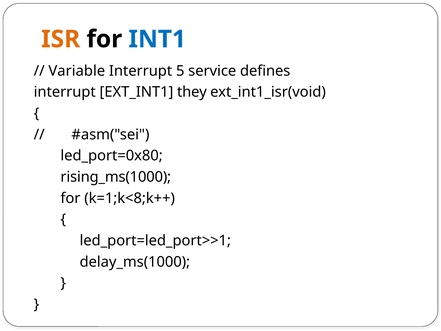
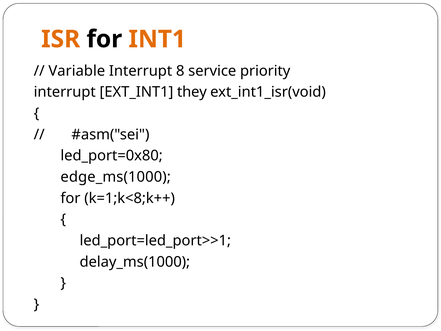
INT1 colour: blue -> orange (157, 39)
5: 5 -> 8 (180, 71)
defines: defines -> priority (265, 71)
rising_ms(1000: rising_ms(1000 -> edge_ms(1000 (116, 177)
